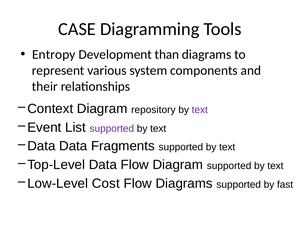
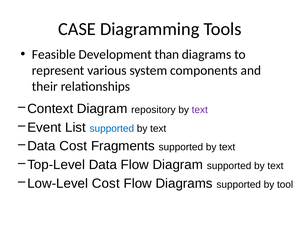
Entropy: Entropy -> Feasible (54, 54)
supported colour: purple -> blue (112, 129)
Data Data: Data -> Cost (73, 146)
fast: fast -> tool (285, 185)
